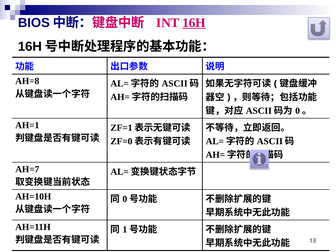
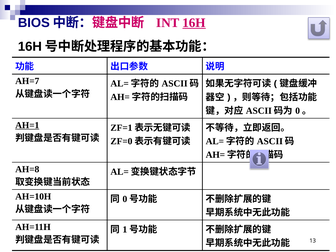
AH=8: AH=8 -> AH=7 (27, 81)
AH=1 underline: none -> present (27, 125)
AH=7: AH=7 -> AH=8 (27, 169)
